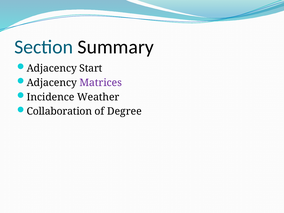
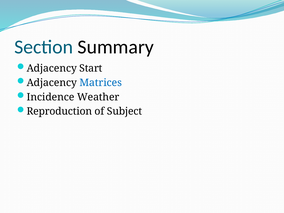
Matrices colour: purple -> blue (101, 83)
Collaboration: Collaboration -> Reproduction (59, 111)
Degree: Degree -> Subject (125, 111)
